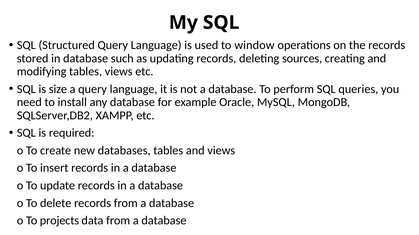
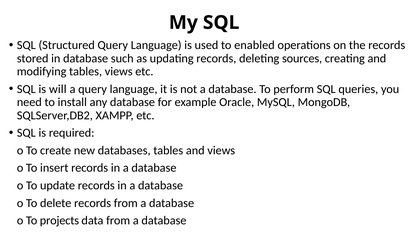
window: window -> enabled (254, 45)
size: size -> will (58, 89)
